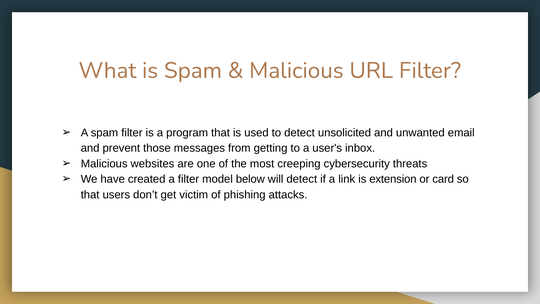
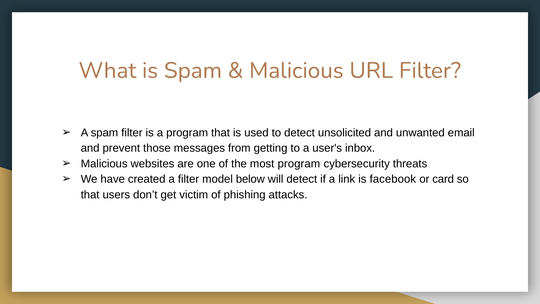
most creeping: creeping -> program (299, 164)
extension: extension -> facebook (393, 179)
